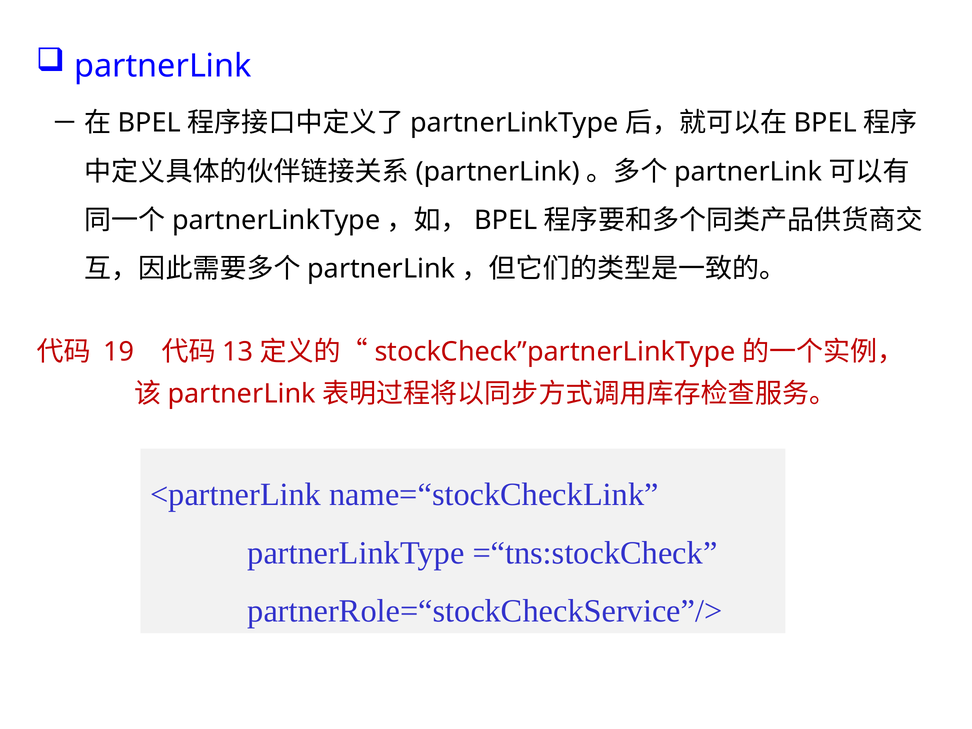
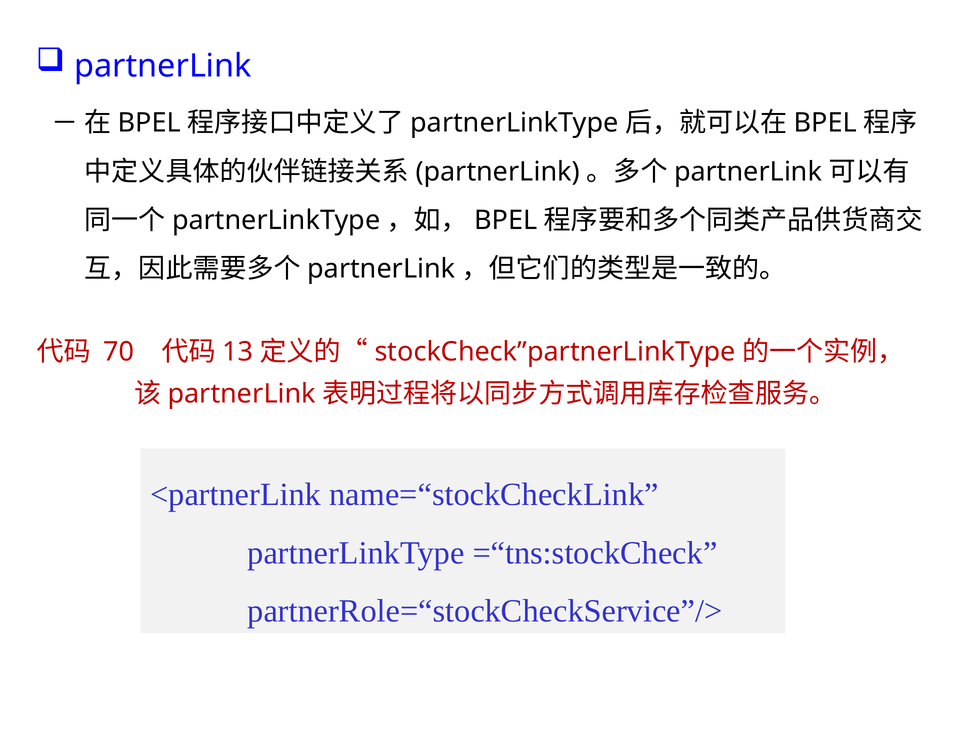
19: 19 -> 70 (119, 352)
